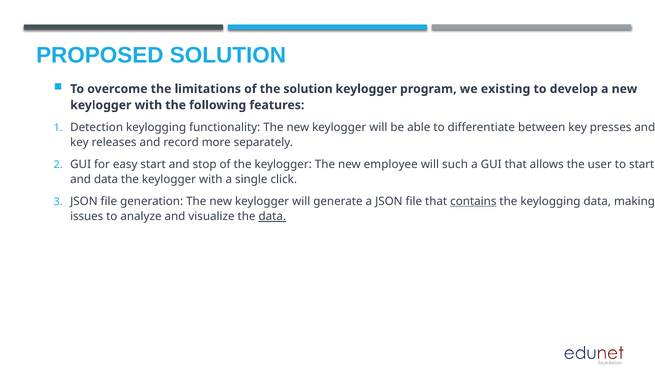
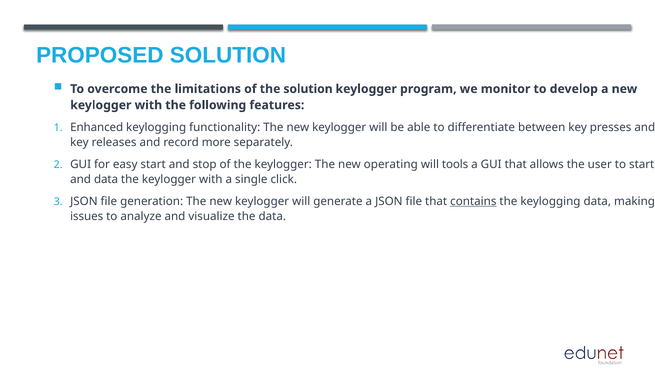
existing: existing -> monitor (506, 89)
Detection: Detection -> Enhanced (97, 127)
employee: employee -> operating (391, 164)
such: such -> tools (455, 164)
data underline: present -> none (272, 217)
